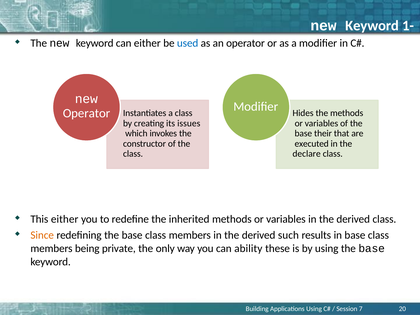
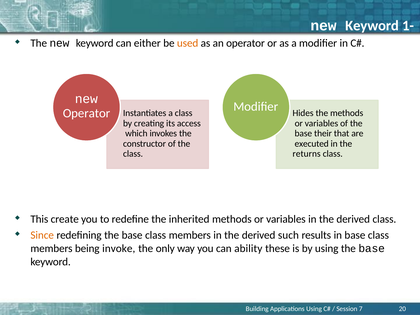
used colour: blue -> orange (188, 43)
issues: issues -> access (189, 123)
declare: declare -> returns (307, 154)
This either: either -> create (65, 219)
private: private -> invoke (119, 249)
